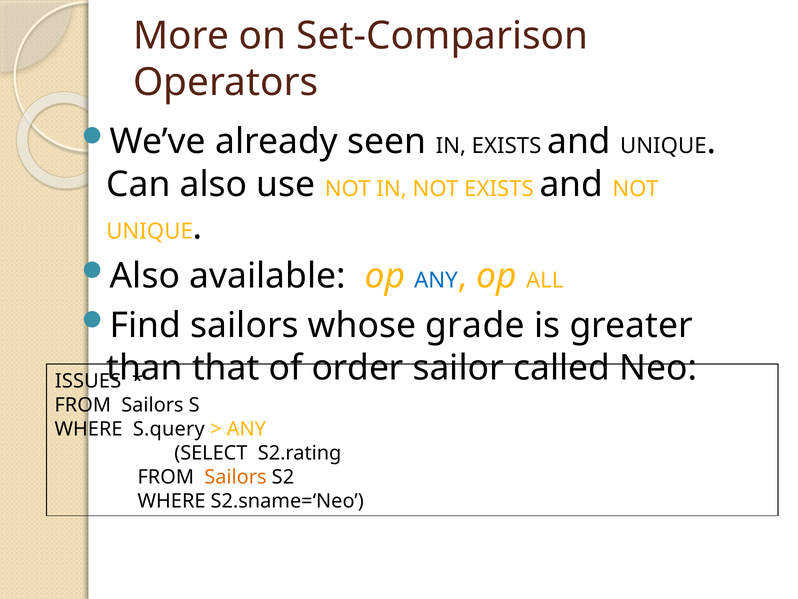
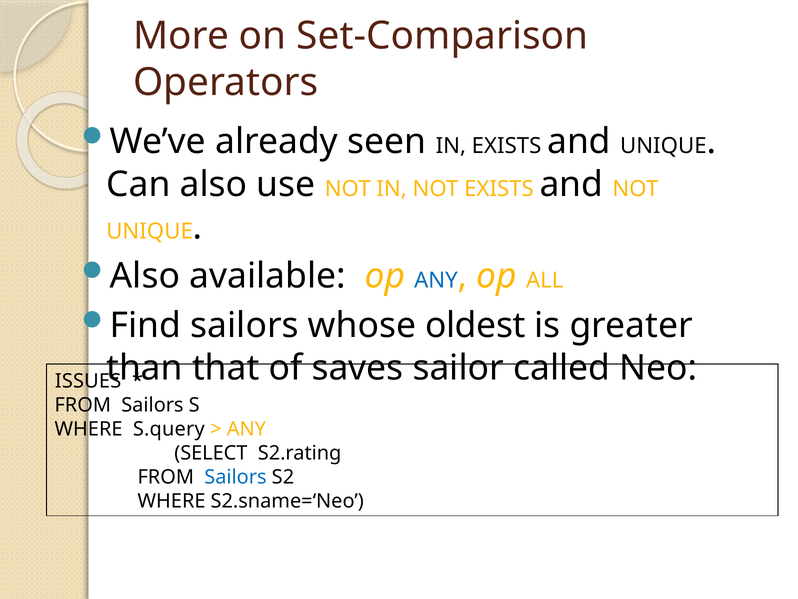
grade: grade -> oldest (475, 325)
order: order -> saves (357, 368)
Sailors colour: orange -> blue (235, 477)
